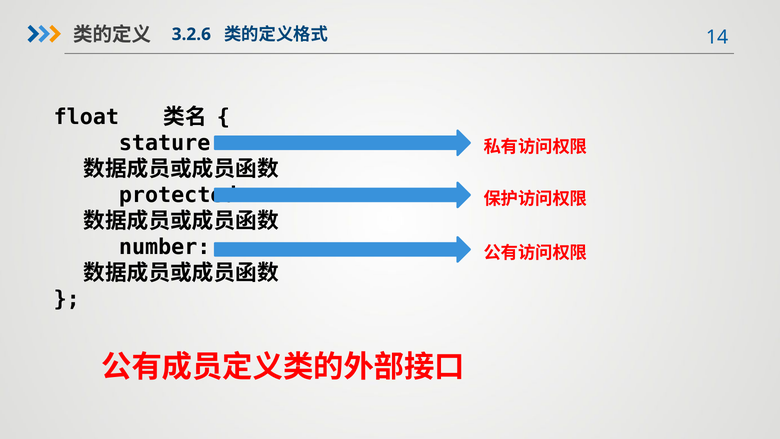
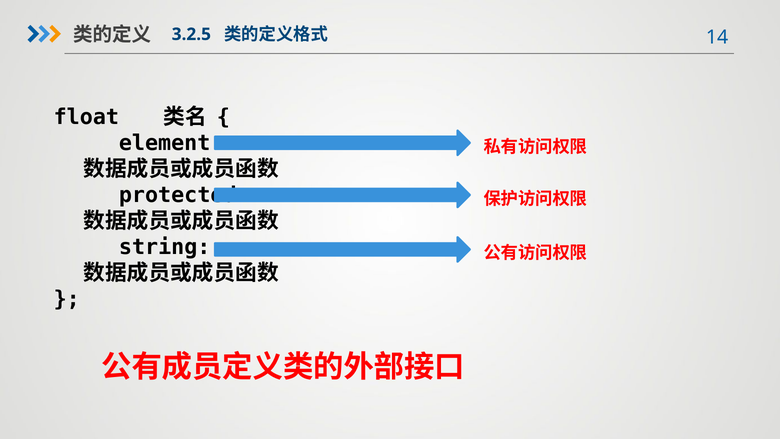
3.2.6: 3.2.6 -> 3.2.5 (191, 34)
stature: stature -> element (171, 143)
number: number -> string (165, 247)
